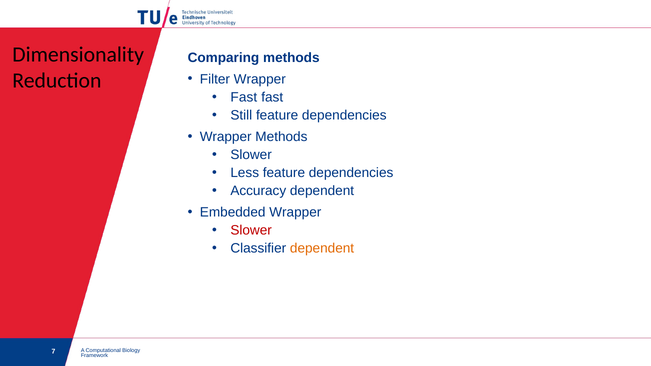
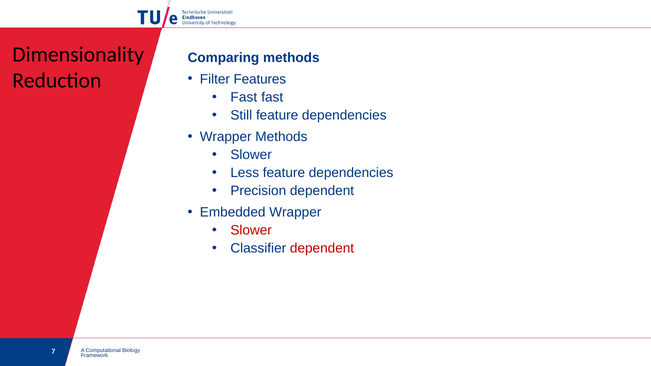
Filter Wrapper: Wrapper -> Features (260, 79)
Accuracy: Accuracy -> Precision (258, 191)
dependent colour: orange -> red (322, 248)
